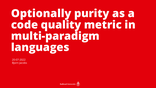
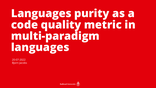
Optionally: Optionally -> Languages (41, 14)
